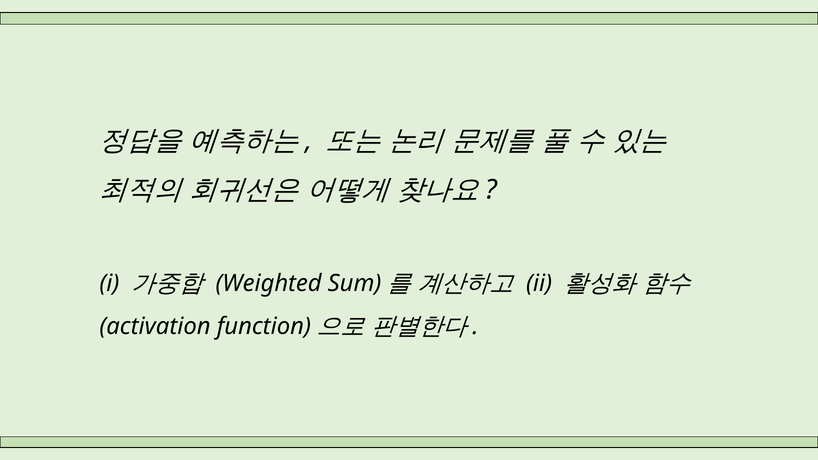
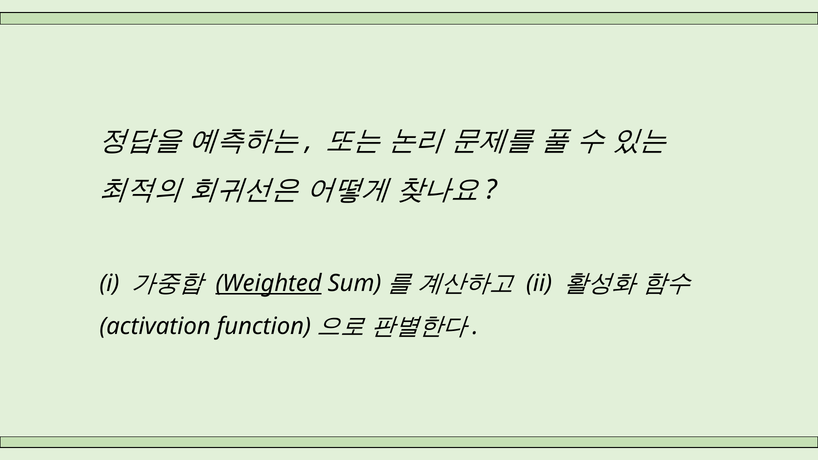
Weighted underline: none -> present (269, 283)
